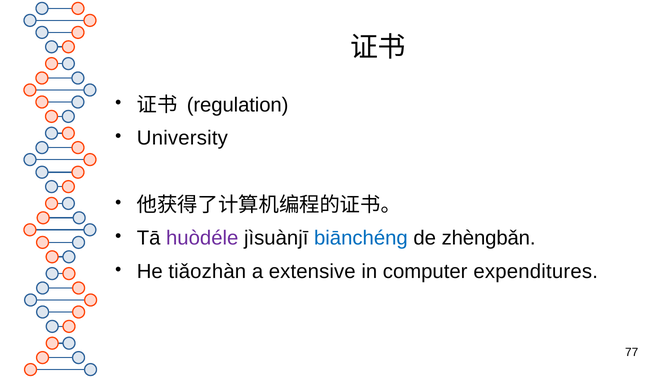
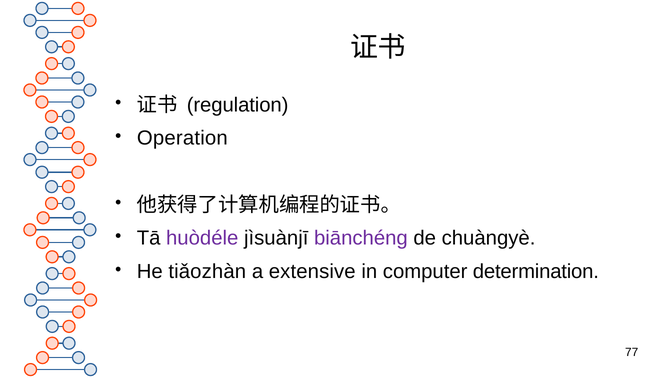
University: University -> Operation (182, 138)
biānchéng colour: blue -> purple (361, 238)
zhèngbǎn: zhèngbǎn -> chuàngyè (489, 238)
expenditures: expenditures -> determination (536, 272)
